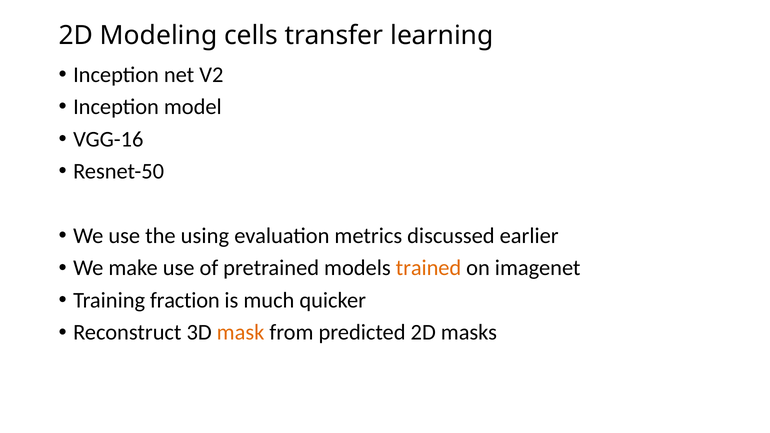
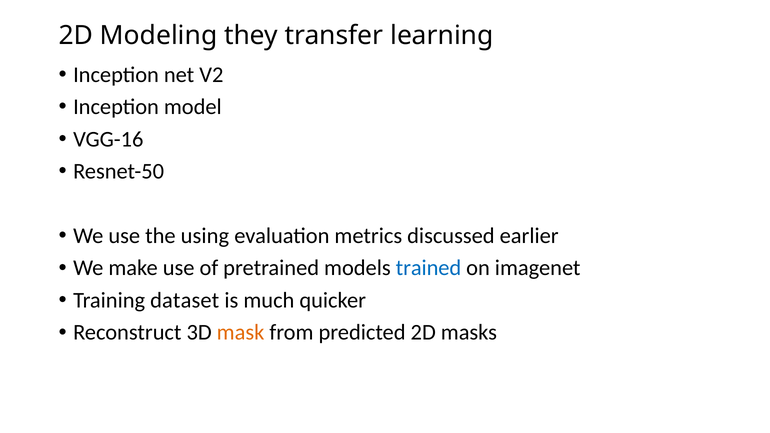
cells: cells -> they (251, 35)
trained colour: orange -> blue (428, 268)
fraction: fraction -> dataset (185, 300)
